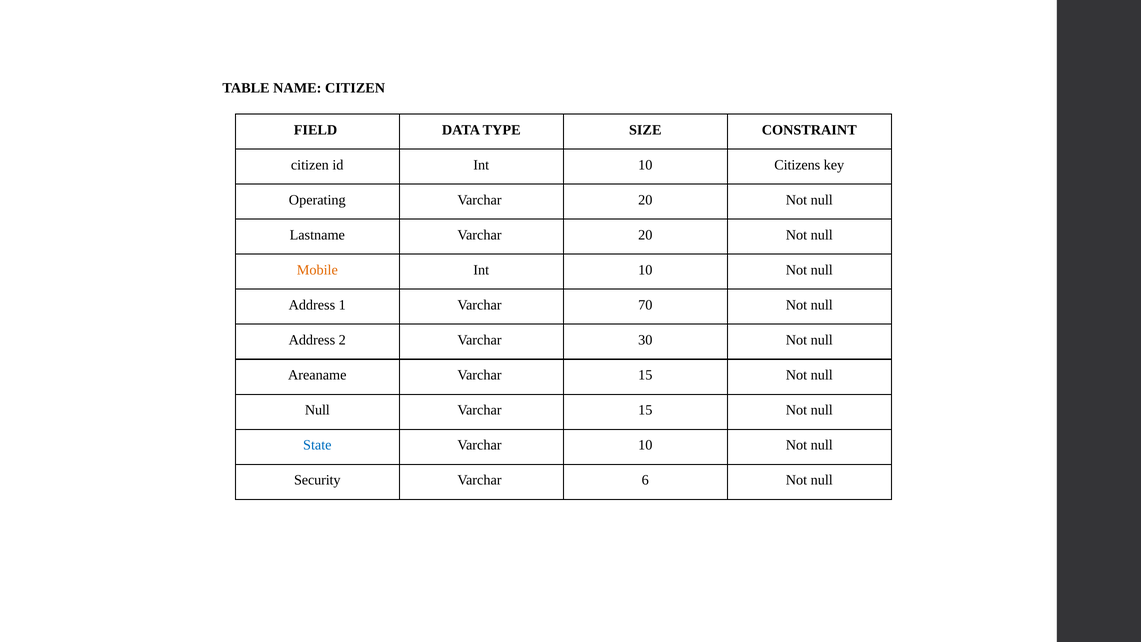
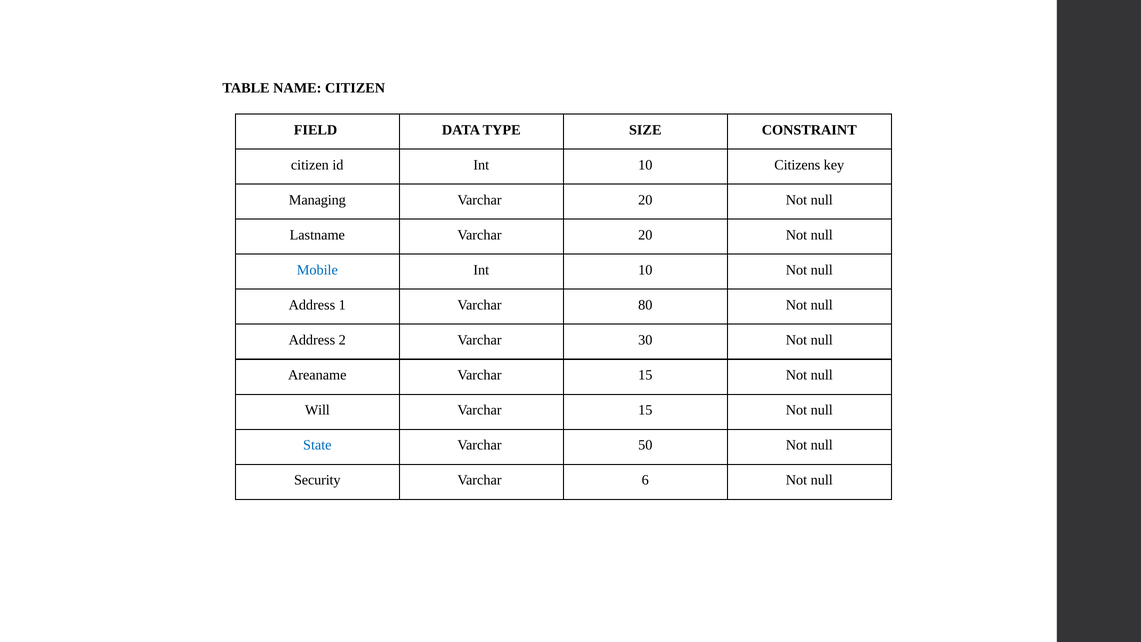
Operating: Operating -> Managing (317, 200)
Mobile colour: orange -> blue (317, 270)
70: 70 -> 80 (645, 305)
Null: Null -> Will (317, 410)
Varchar 10: 10 -> 50 (645, 445)
